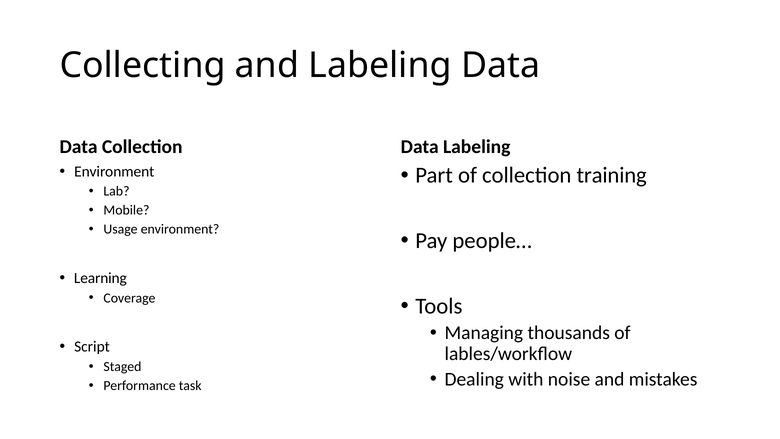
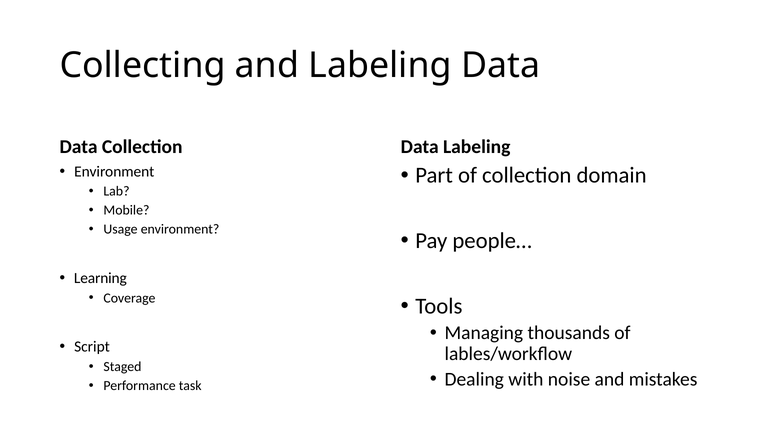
training: training -> domain (612, 175)
